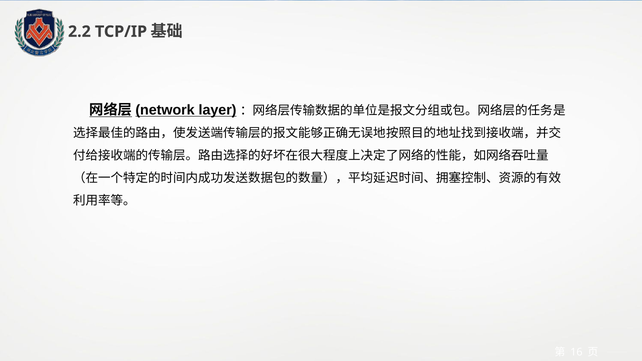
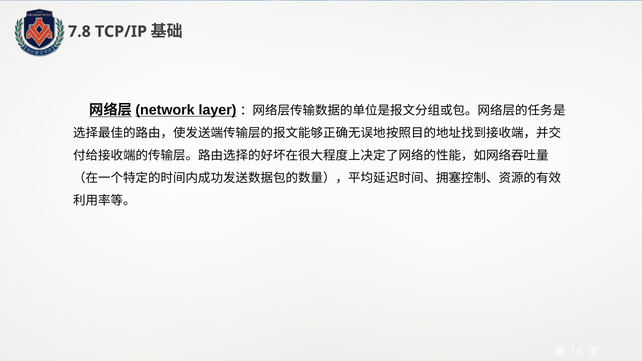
2.2: 2.2 -> 7.8 (79, 32)
